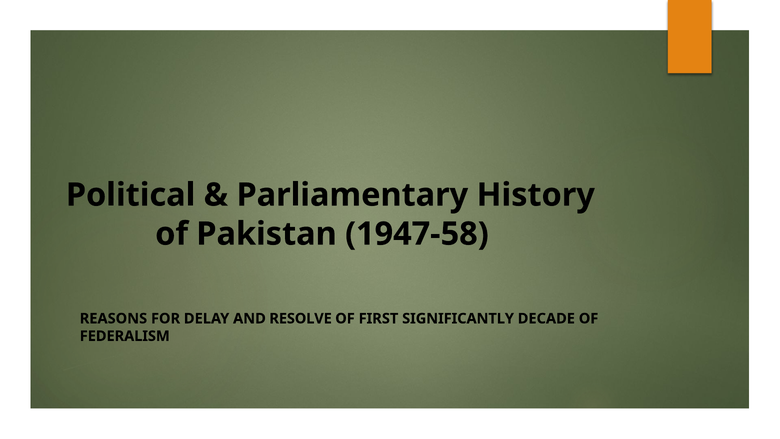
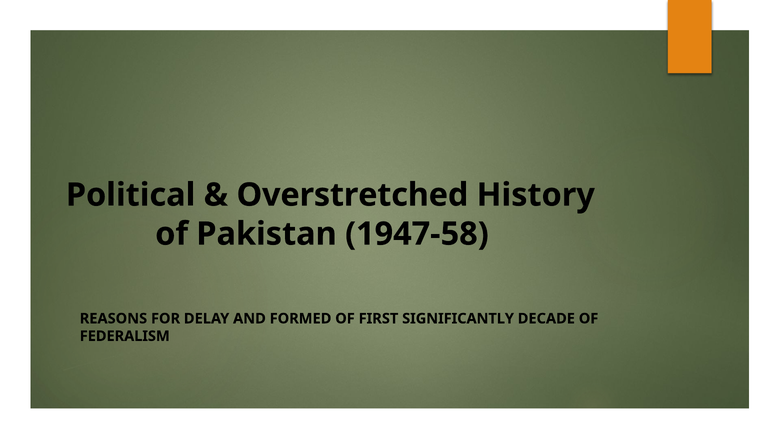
Parliamentary: Parliamentary -> Overstretched (352, 195)
RESOLVE: RESOLVE -> FORMED (301, 318)
